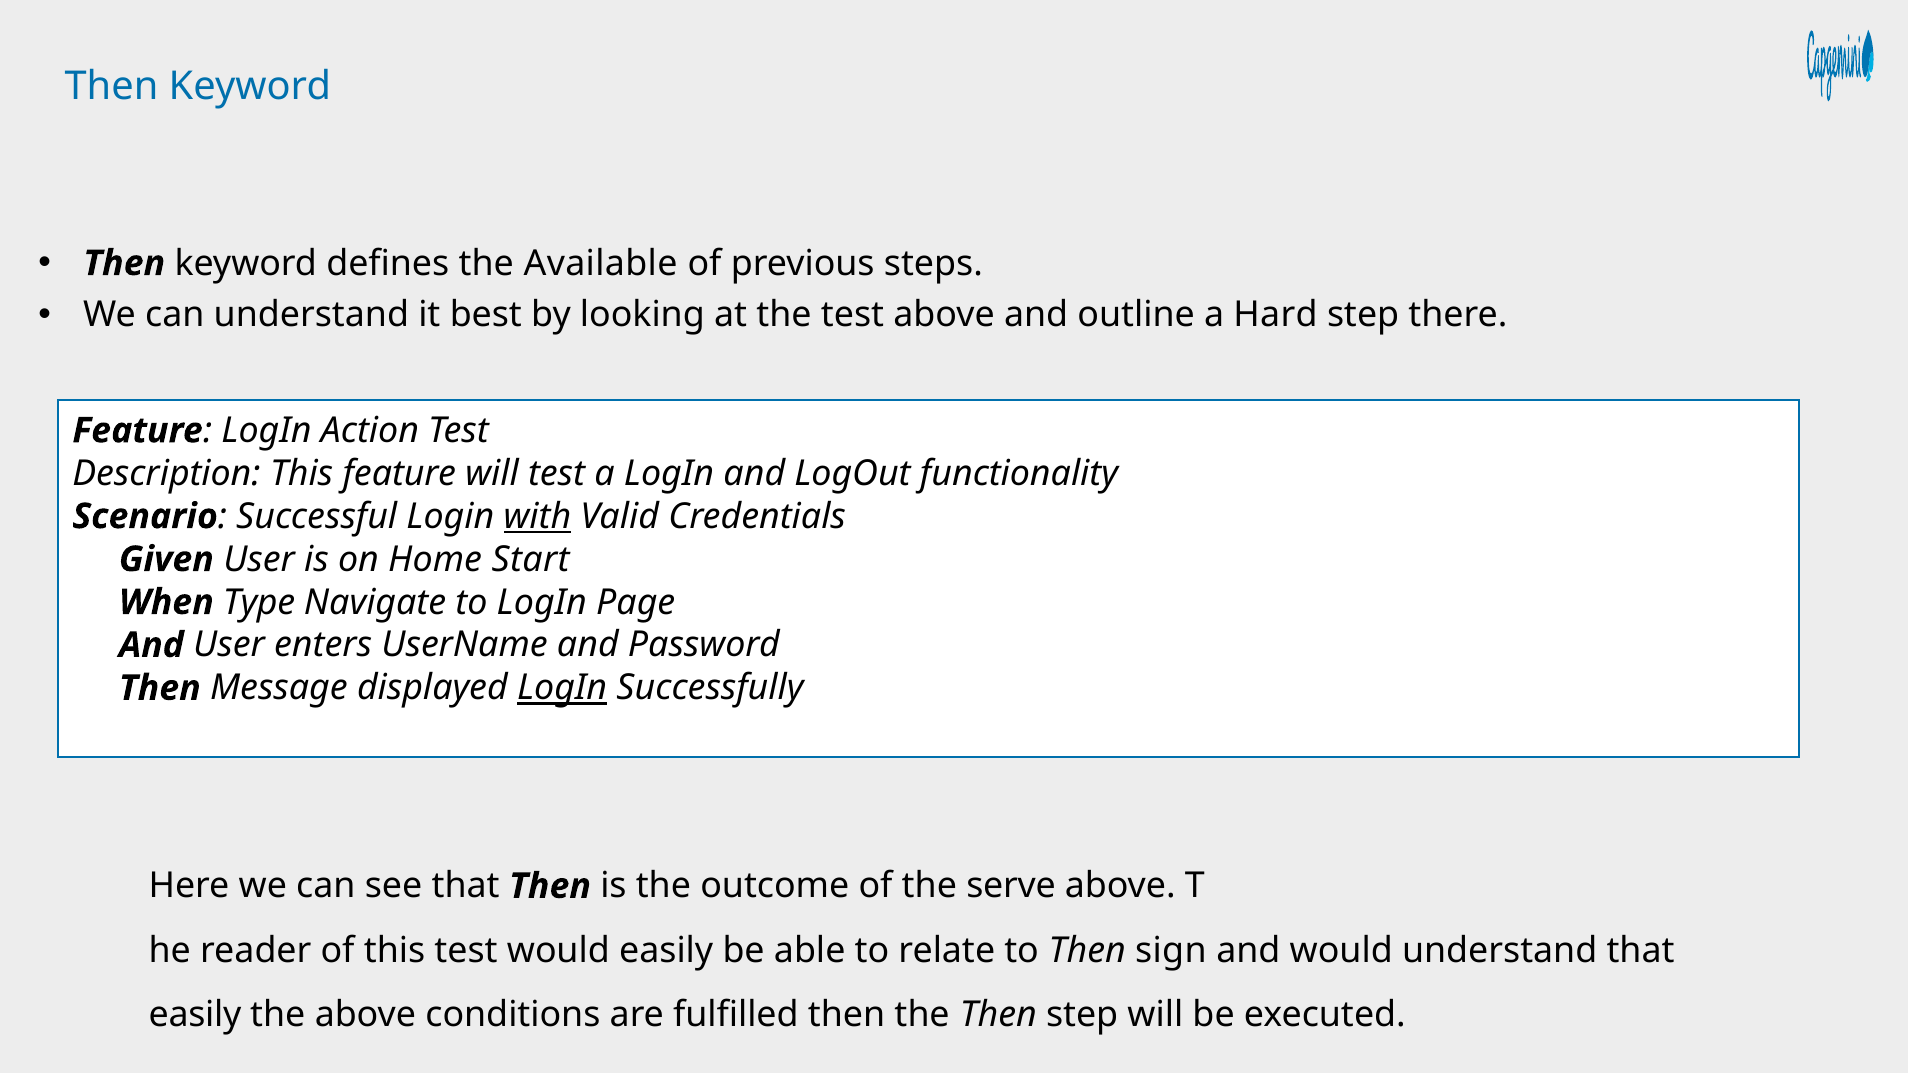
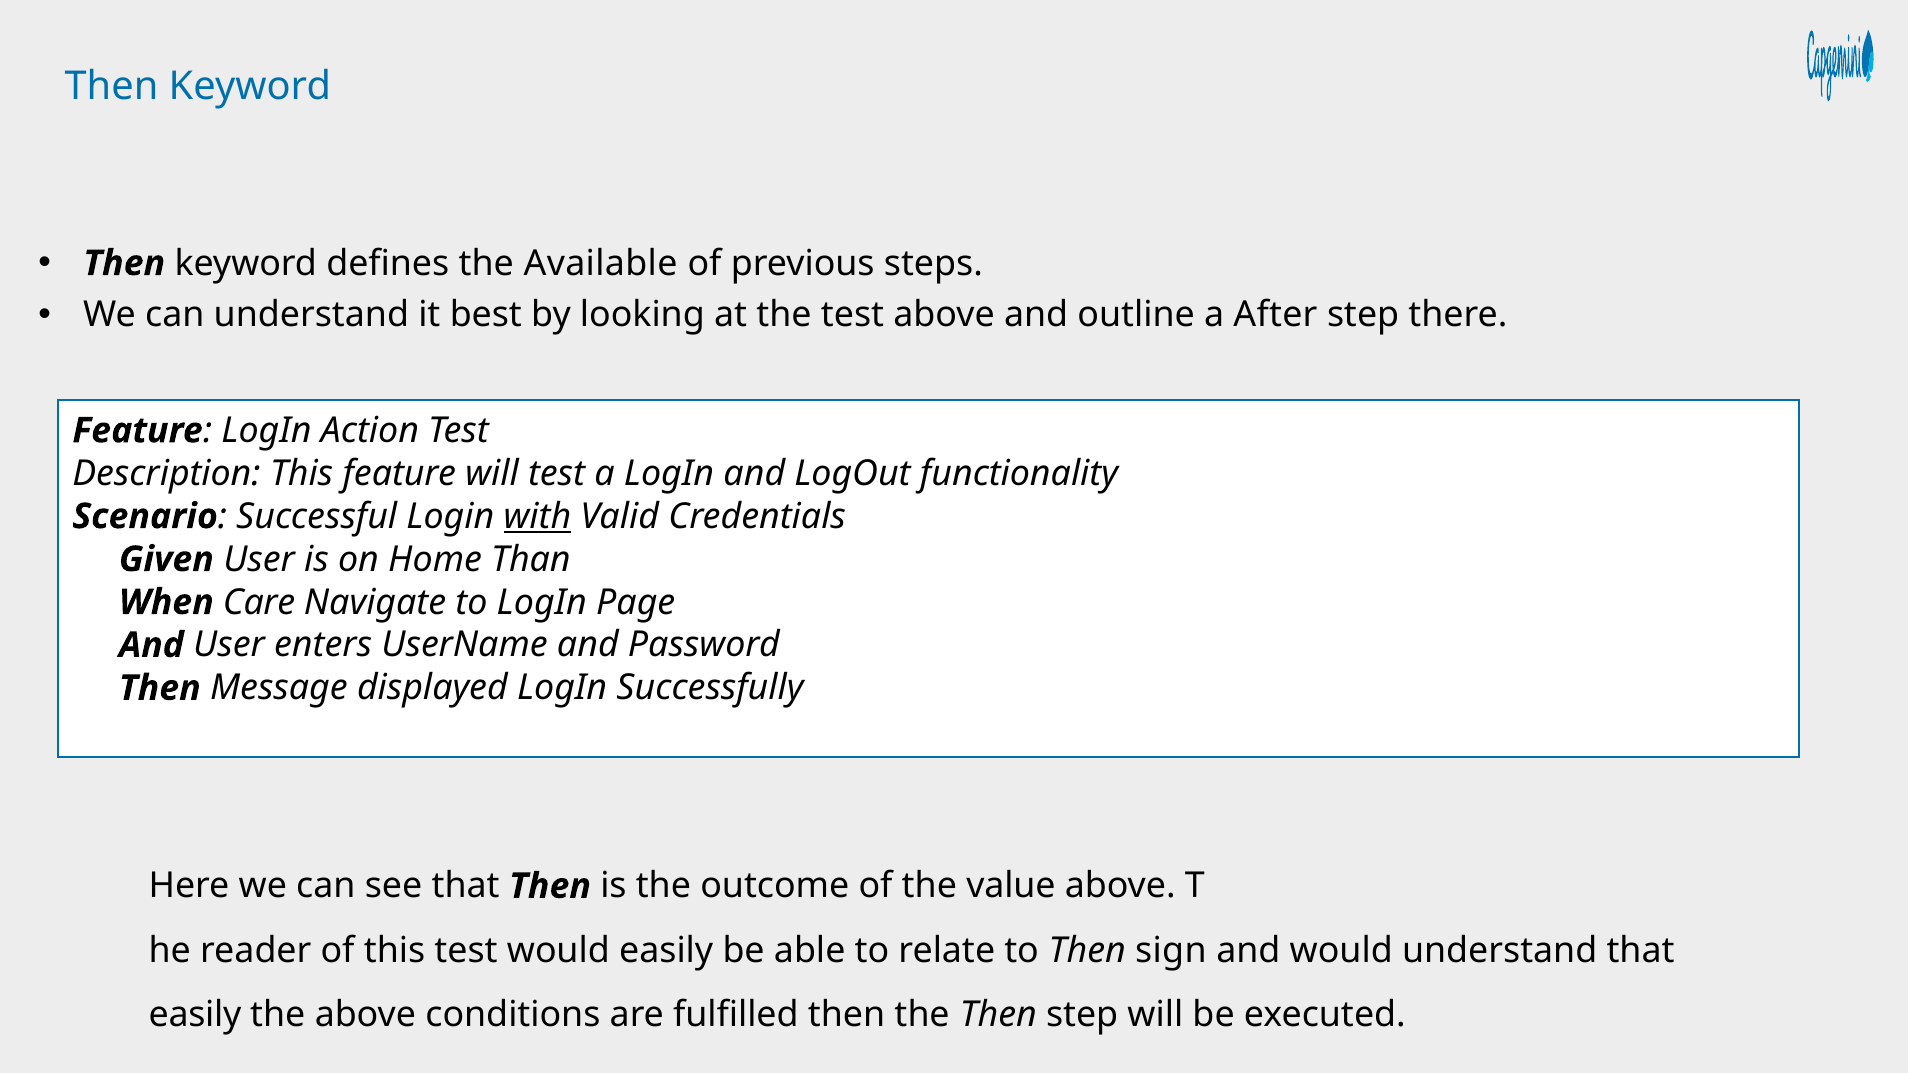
Hard: Hard -> After (1275, 315)
Start: Start -> Than (531, 559)
Type: Type -> Care (259, 602)
LogIn underline: present -> none (562, 688)
serve: serve -> value (1011, 886)
